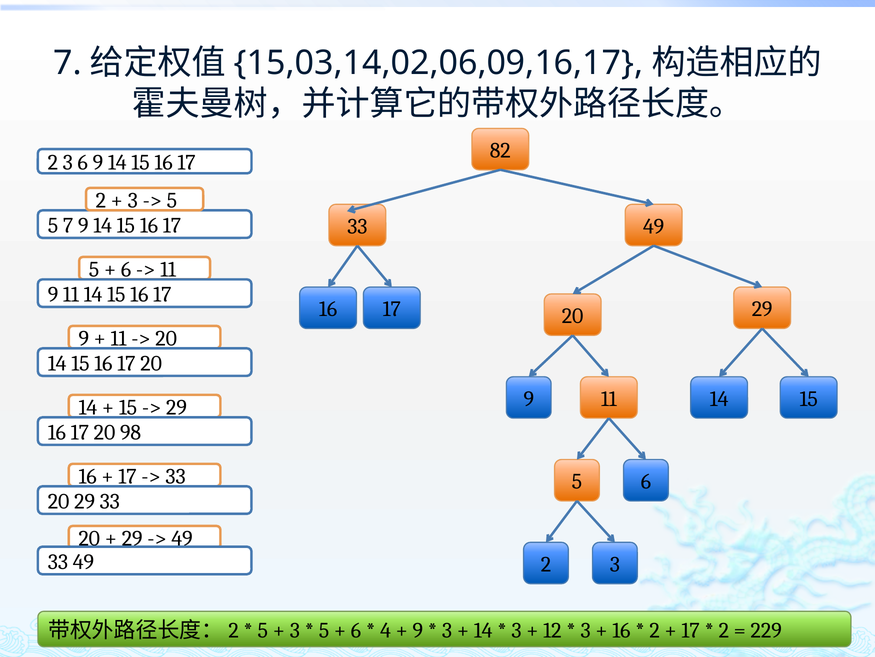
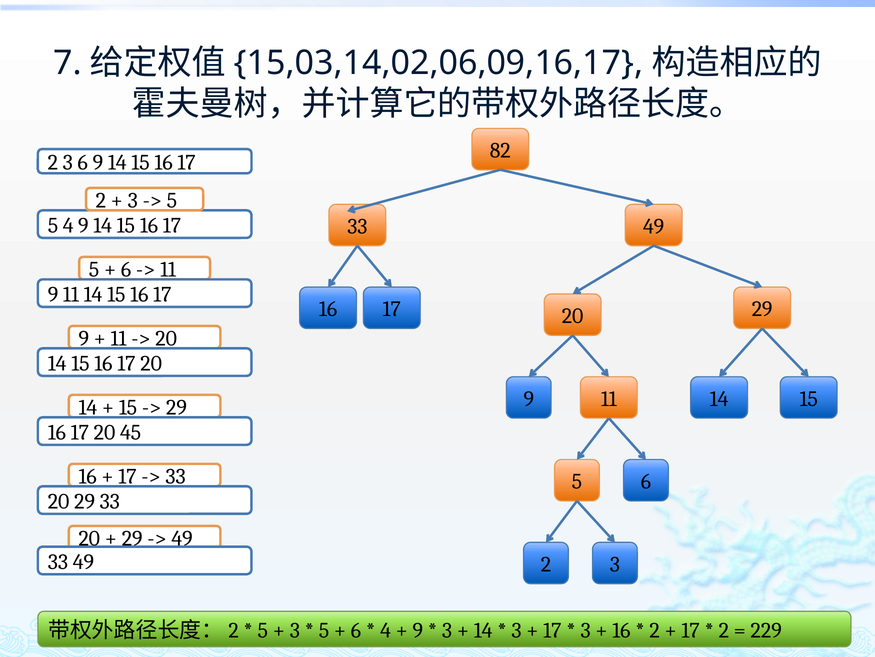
5 7: 7 -> 4 (68, 225)
98: 98 -> 45 (131, 432)
12: 12 -> 17 (552, 630)
